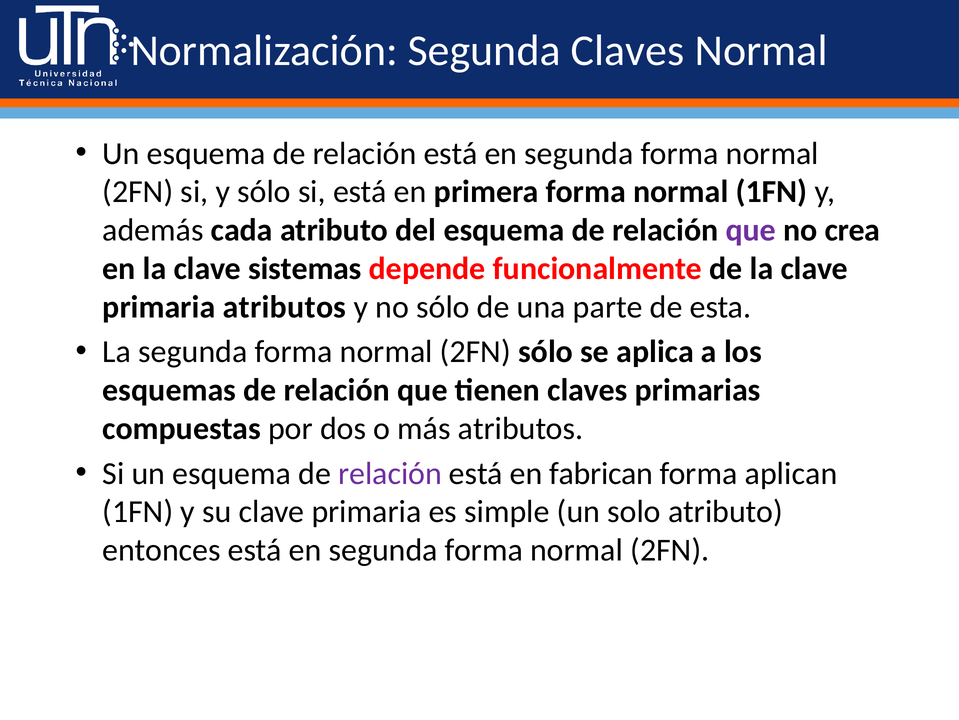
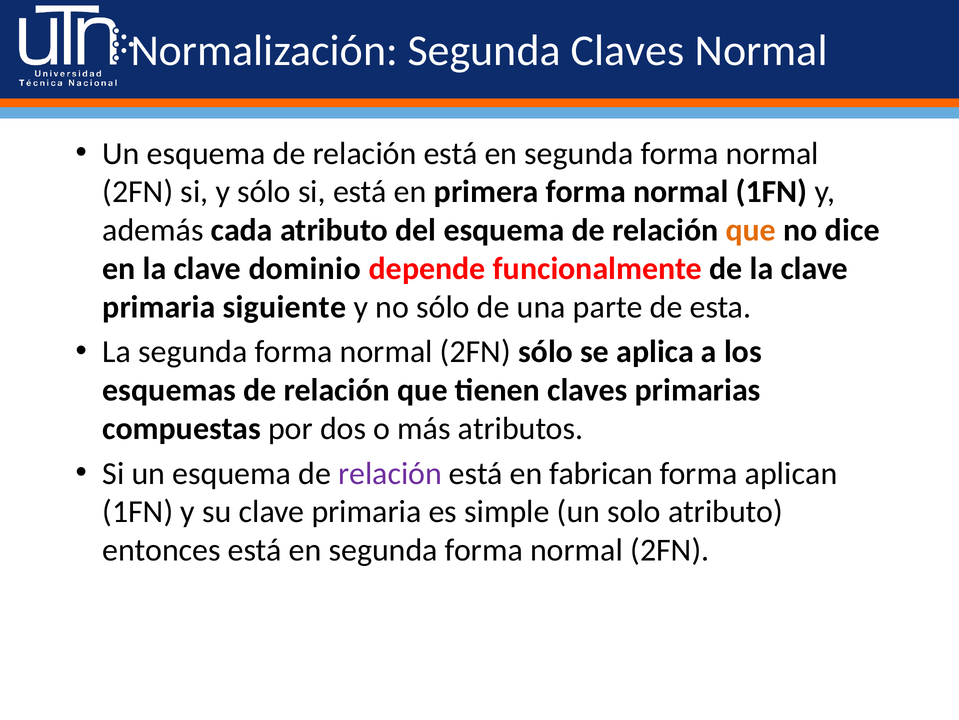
que colour: purple -> orange (751, 230)
crea: crea -> dice (852, 230)
sistemas: sistemas -> dominio (305, 268)
primaria atributos: atributos -> siguiente (284, 307)
